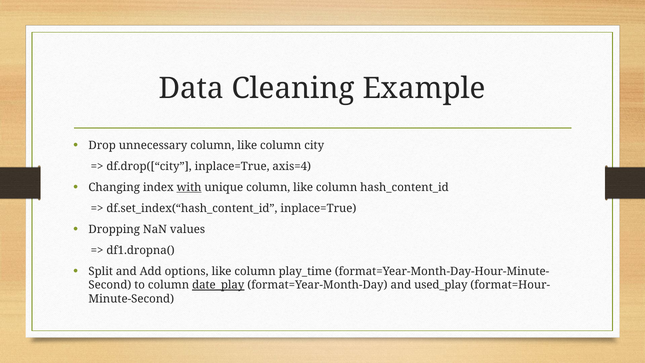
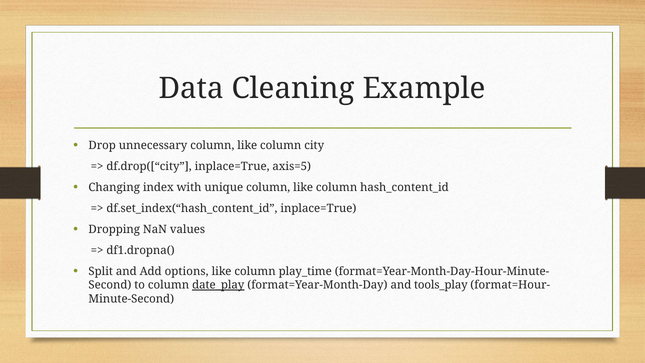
axis=4: axis=4 -> axis=5 (292, 166)
with underline: present -> none (189, 187)
used_play: used_play -> tools_play (441, 285)
